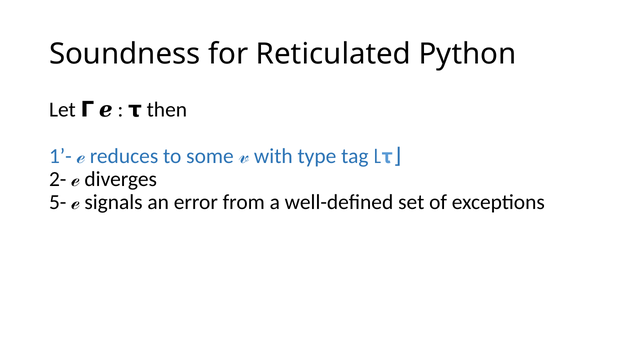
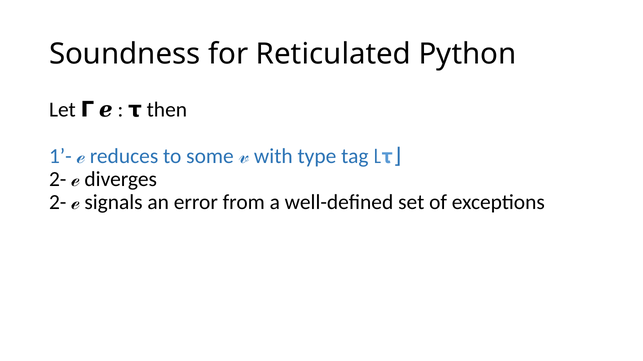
5-: 5- -> 2- (58, 203)
